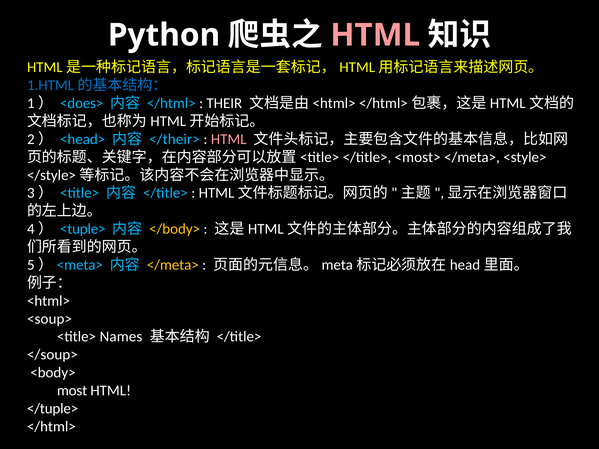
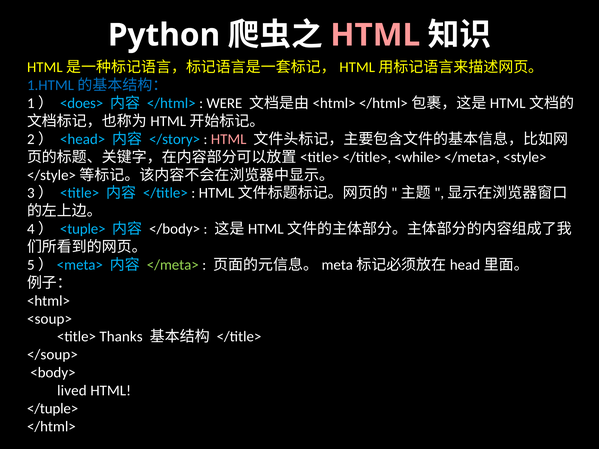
THEIR: THEIR -> WERE (224, 103)
</their>: </their> -> </story> (175, 139)
<most>: <most> -> <while> (418, 157)
</body> colour: yellow -> white (175, 229)
</meta> colour: yellow -> light green (173, 265)
Names: Names -> Thanks (121, 337)
most: most -> lived (72, 391)
